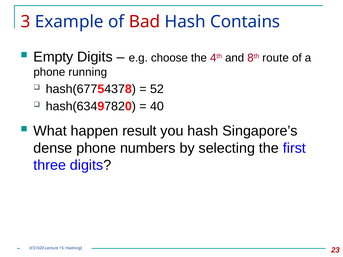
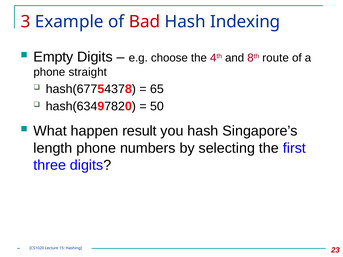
Contains: Contains -> Indexing (245, 22)
running: running -> straight (88, 72)
52: 52 -> 65 (157, 89)
40: 40 -> 50 (157, 106)
dense: dense -> length (53, 148)
